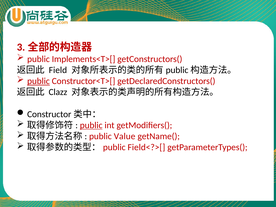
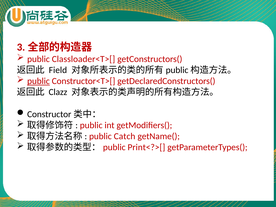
Implements<T>[: Implements<T>[ -> Classloader<T>[ (83, 59)
public underline: present -> none (91, 125)
Value: Value -> Catch (125, 136)
Field<?>[: Field<?>[ -> Print<?>[ (146, 147)
